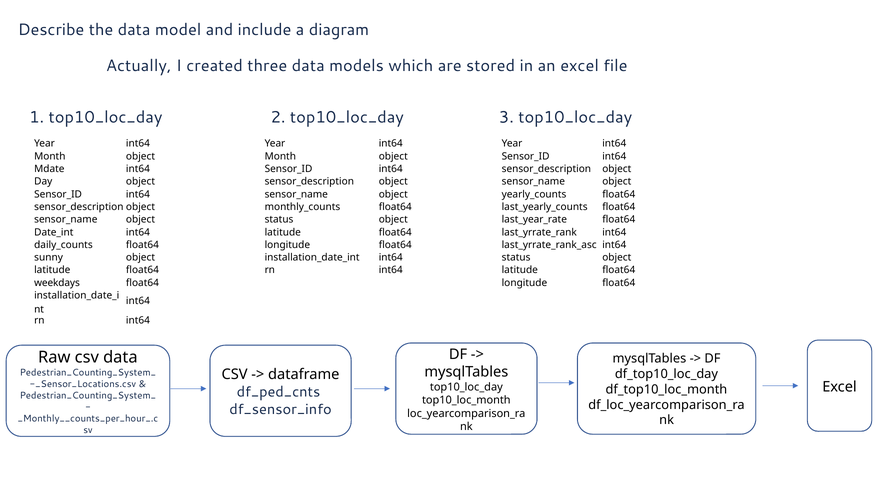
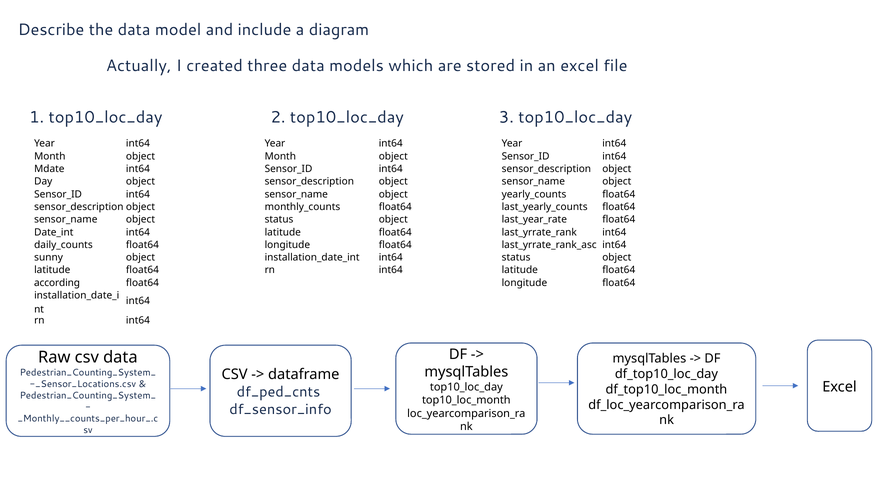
weekdays: weekdays -> according (57, 283)
